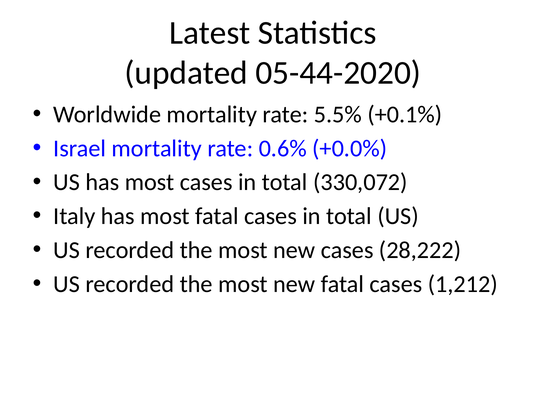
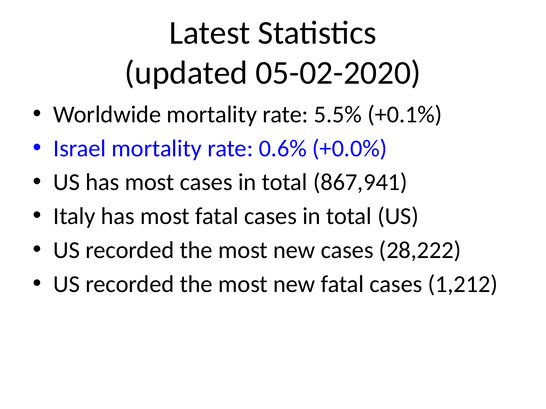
05-44-2020: 05-44-2020 -> 05-02-2020 (338, 73)
330,072: 330,072 -> 867,941 (360, 183)
